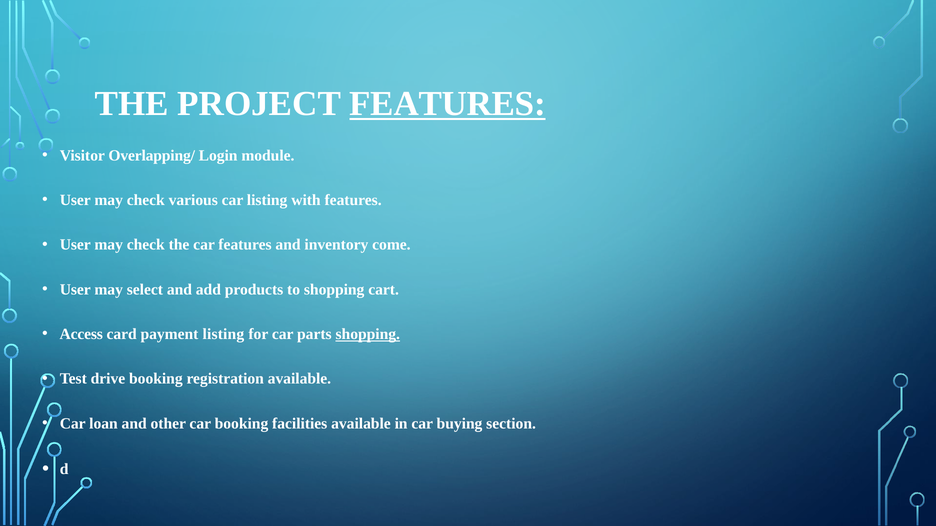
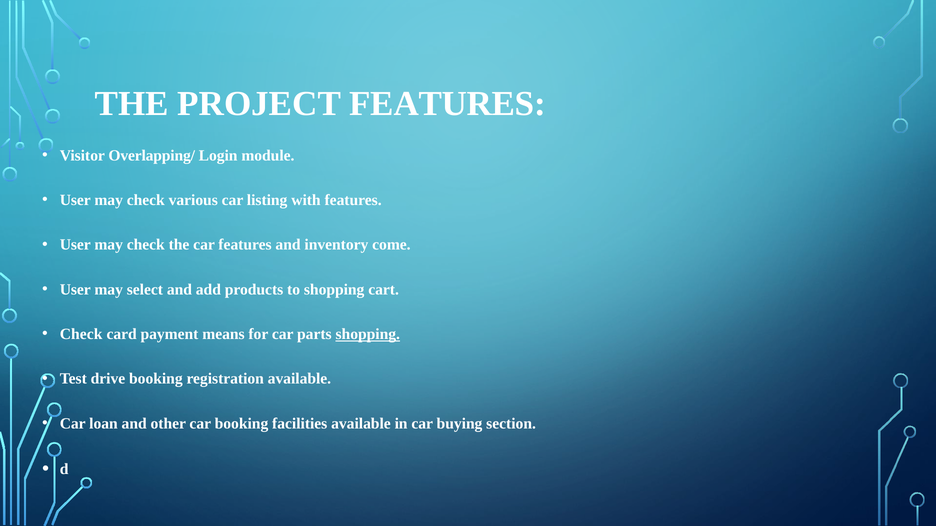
FEATURES underline: present -> none (448, 104)
Access: Access -> Check (81, 334)
payment listing: listing -> means (223, 334)
